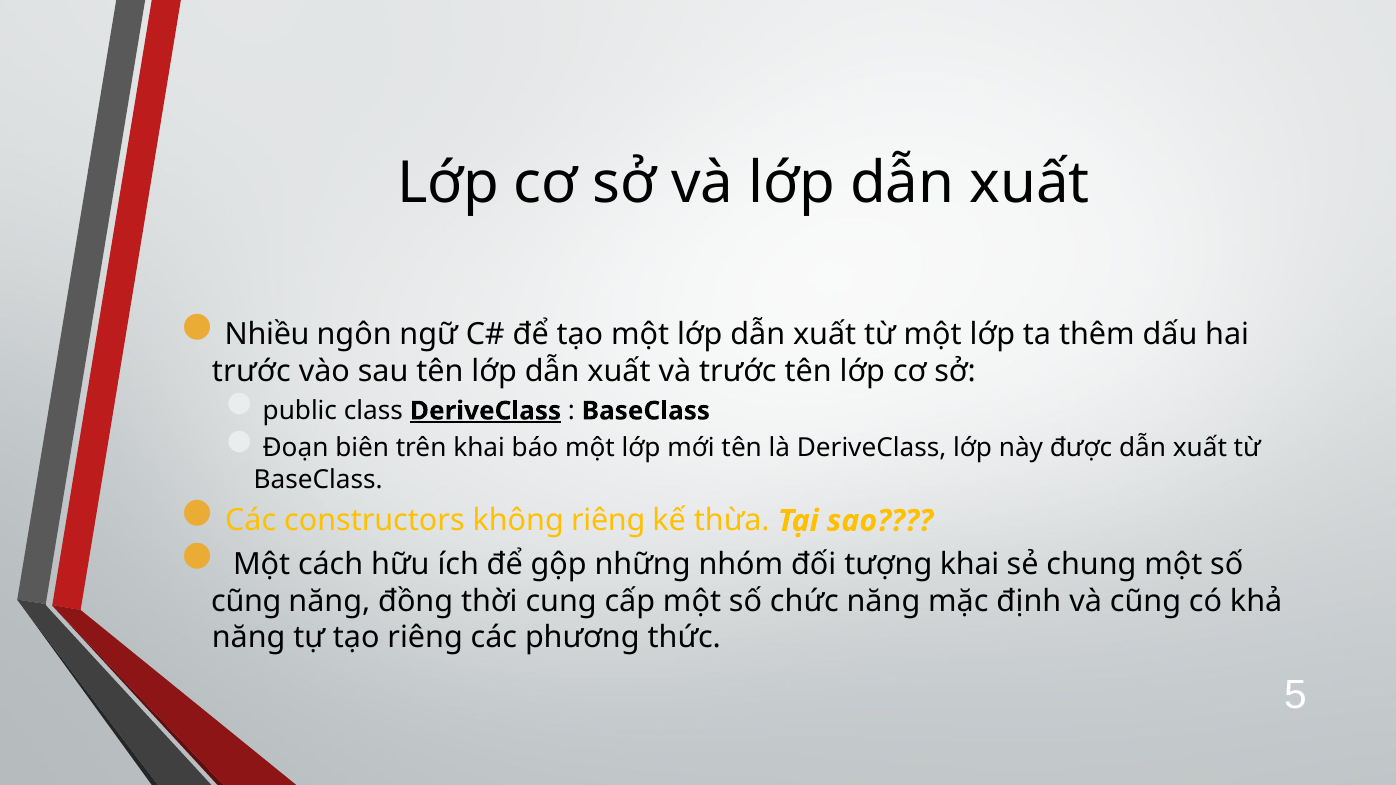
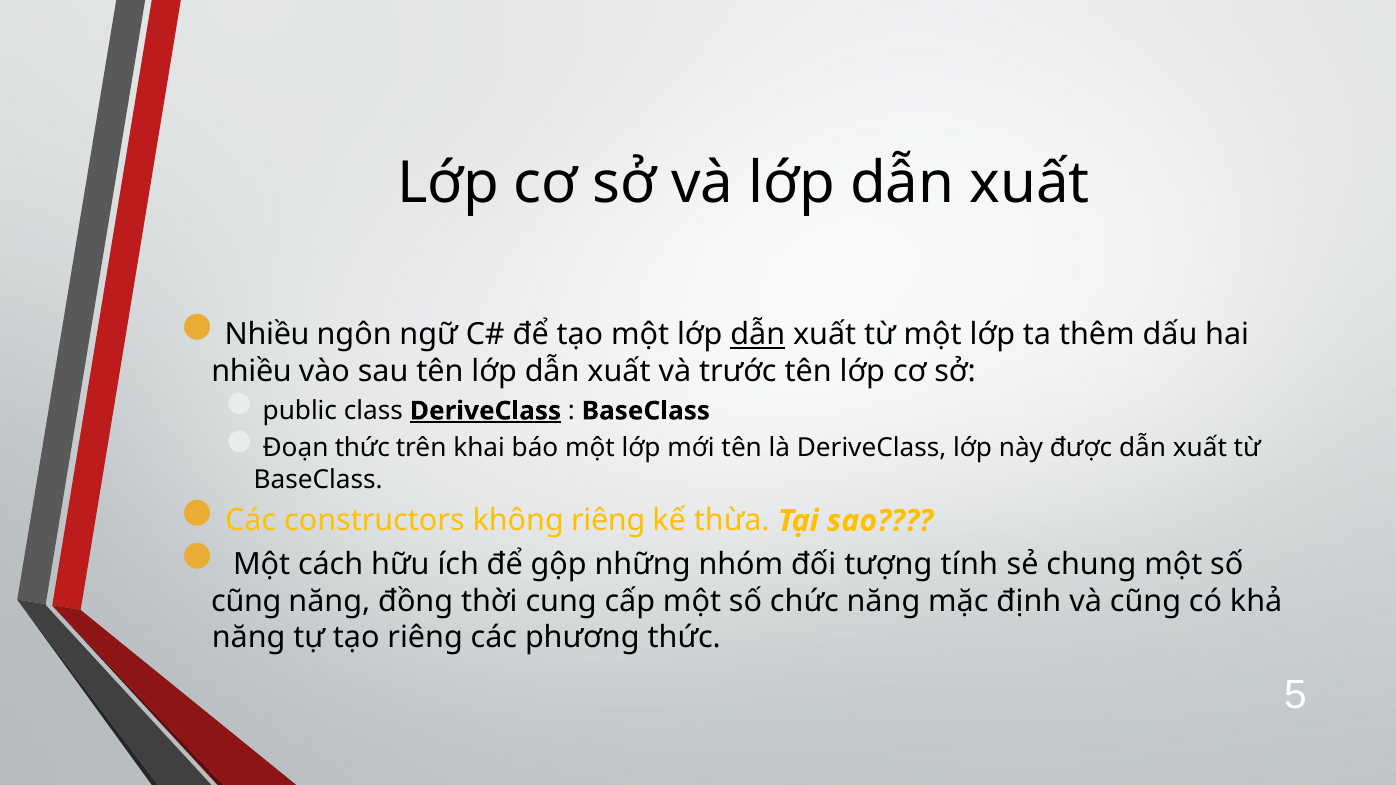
dẫn underline: none -> present (758, 335)
trước: trước -> nhiều (252, 371)
Đoạn biên: biên -> thức (362, 448)
tượng khai: khai -> tính (969, 565)
